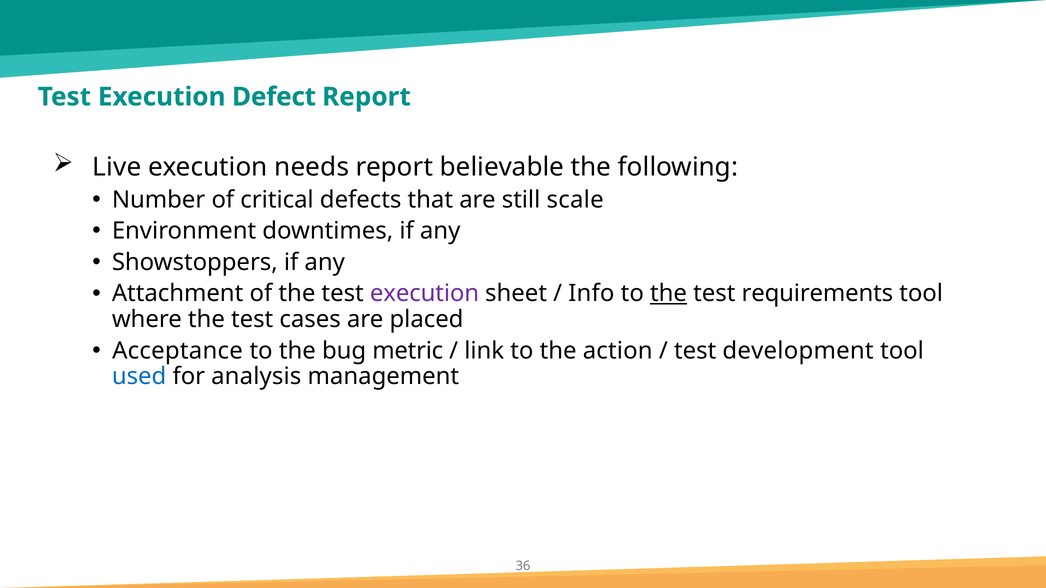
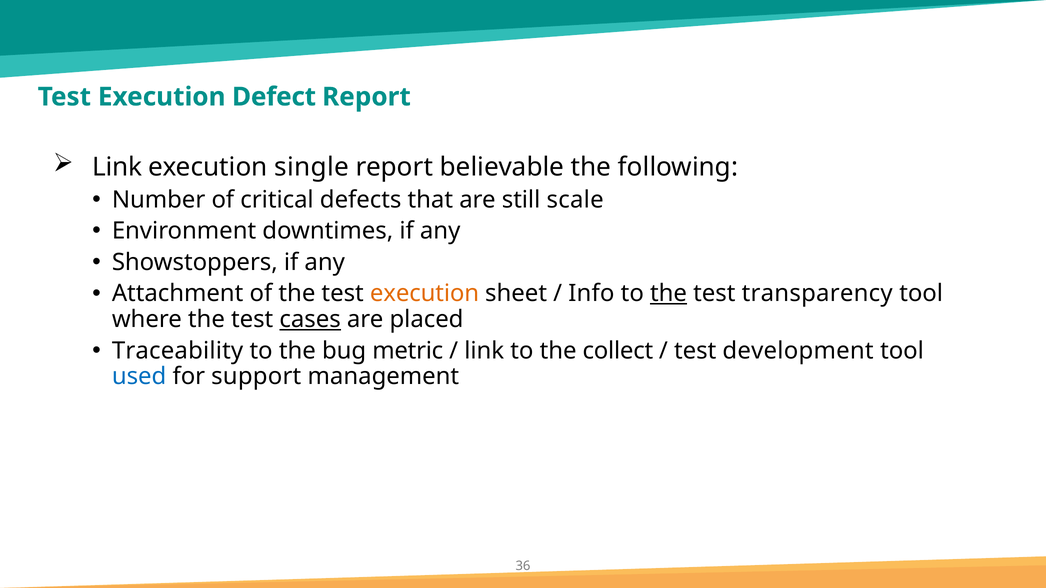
Live: Live -> Link (117, 167)
needs: needs -> single (312, 167)
execution colour: purple -> orange (425, 294)
requirements: requirements -> transparency (817, 294)
cases underline: none -> present (310, 320)
Acceptance: Acceptance -> Traceability (178, 351)
action: action -> collect (618, 351)
analysis: analysis -> support (256, 377)
